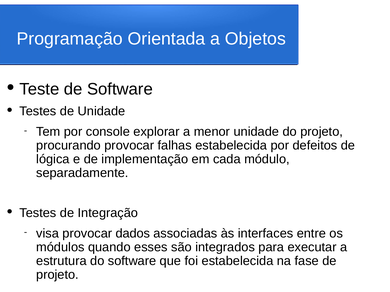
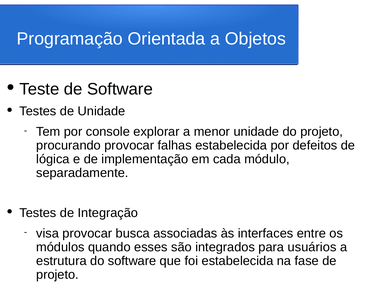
dados: dados -> busca (133, 234)
executar: executar -> usuários (312, 247)
